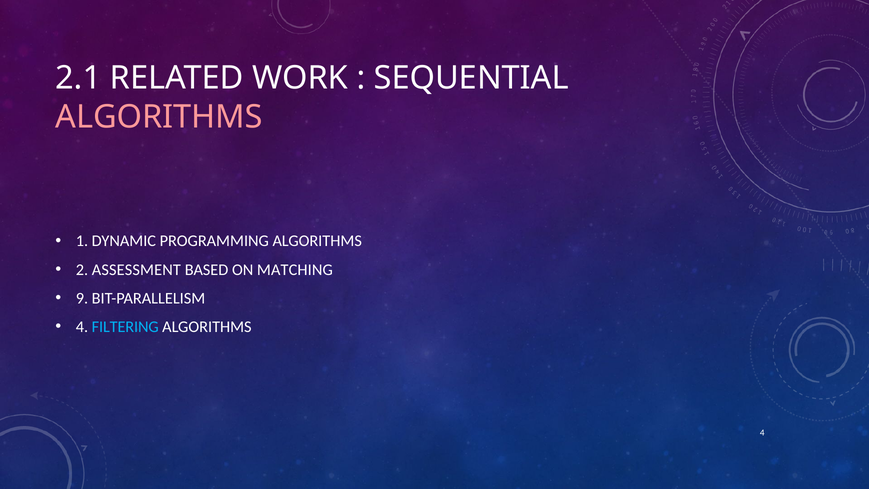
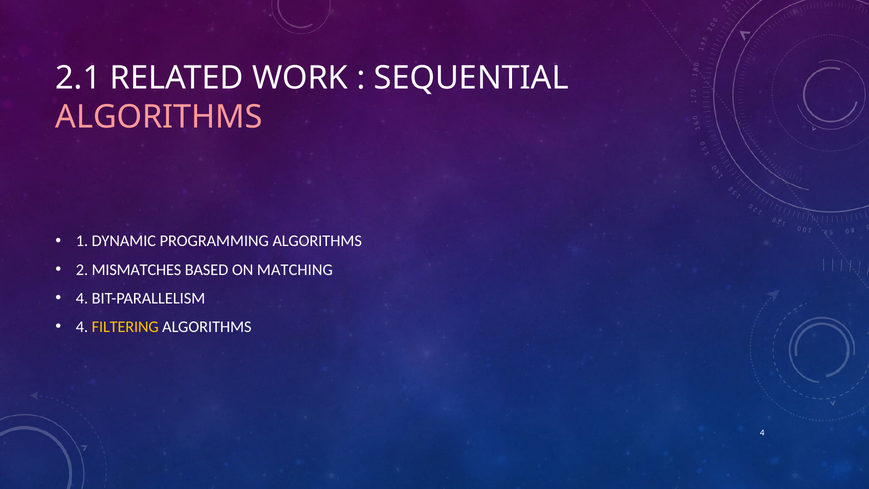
ASSESSMENT: ASSESSMENT -> MISMATCHES (137, 270)
9: 9 -> 4 (82, 298)
FILTERING colour: light blue -> yellow (125, 327)
